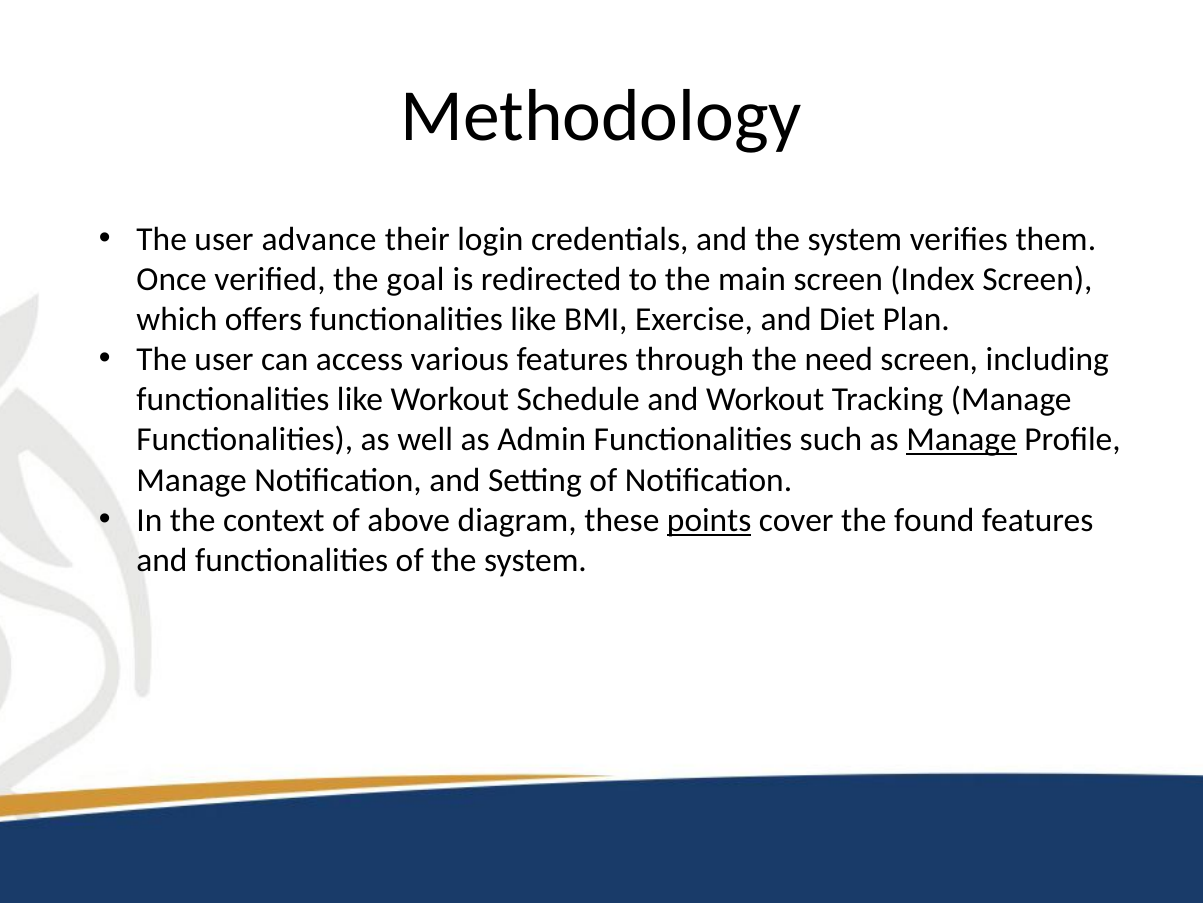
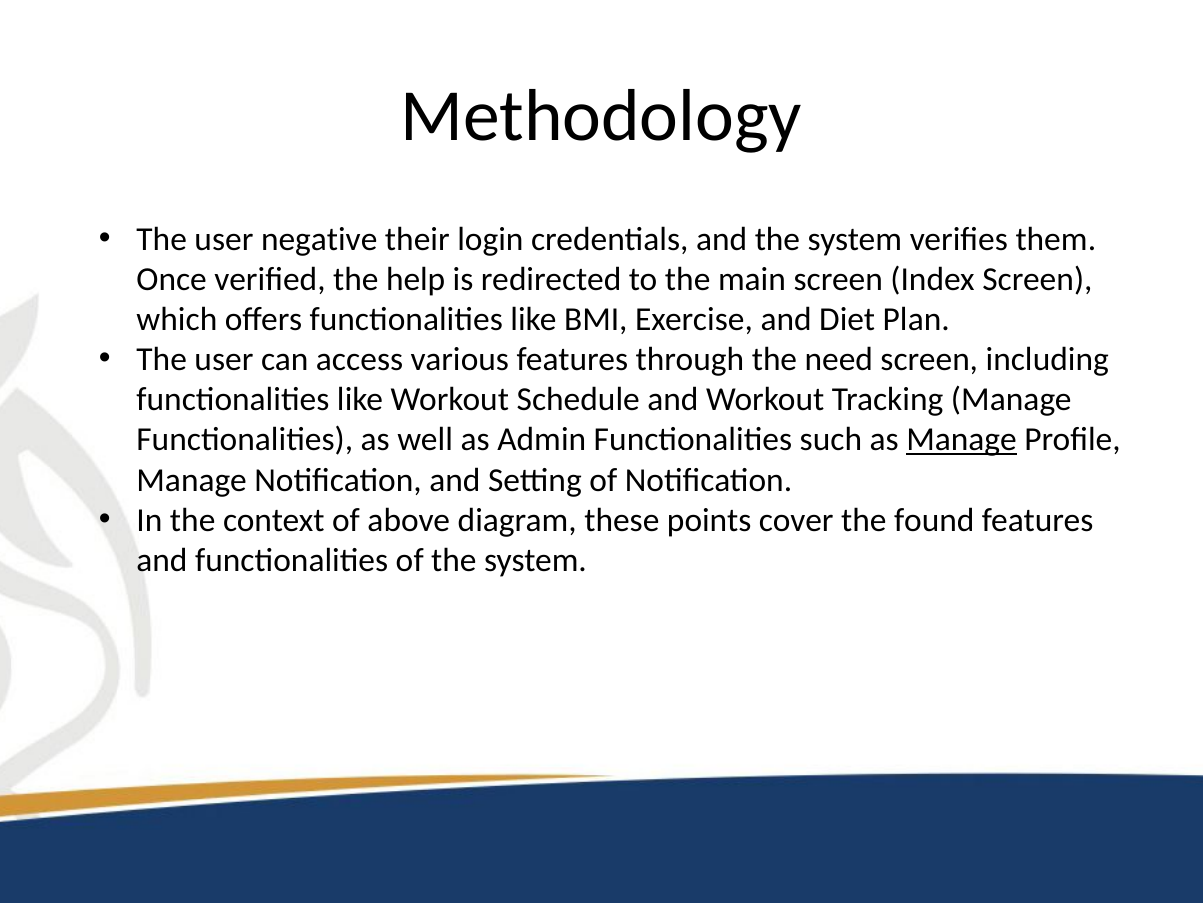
advance: advance -> negative (319, 239)
goal: goal -> help (416, 279)
points underline: present -> none (709, 520)
